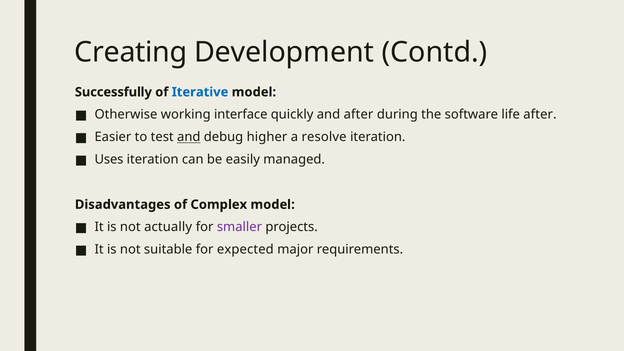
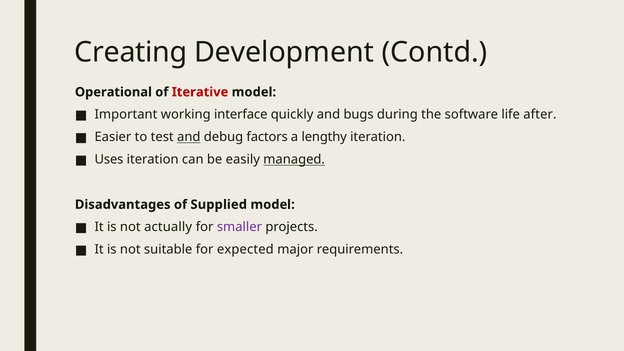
Successfully: Successfully -> Operational (113, 92)
Iterative colour: blue -> red (200, 92)
Otherwise: Otherwise -> Important (126, 115)
and after: after -> bugs (359, 115)
higher: higher -> factors (267, 137)
resolve: resolve -> lengthy (324, 137)
managed underline: none -> present (294, 160)
Complex: Complex -> Supplied (219, 205)
